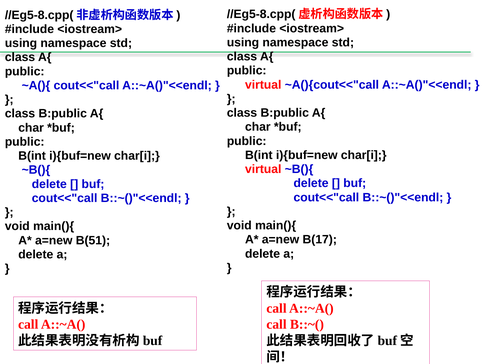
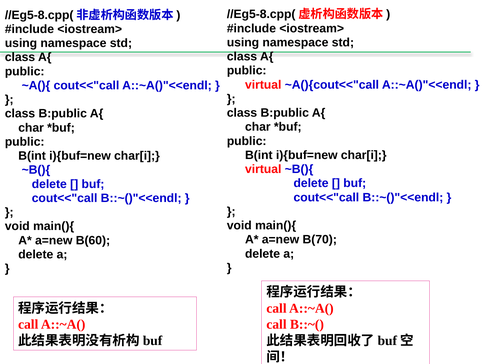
B(17: B(17 -> B(70 (320, 239)
B(51: B(51 -> B(60 (93, 240)
